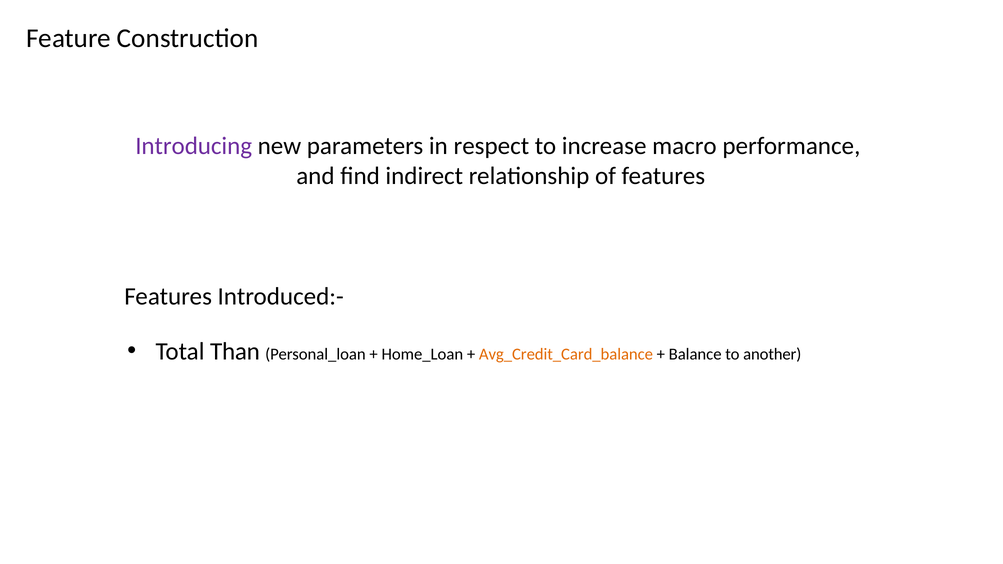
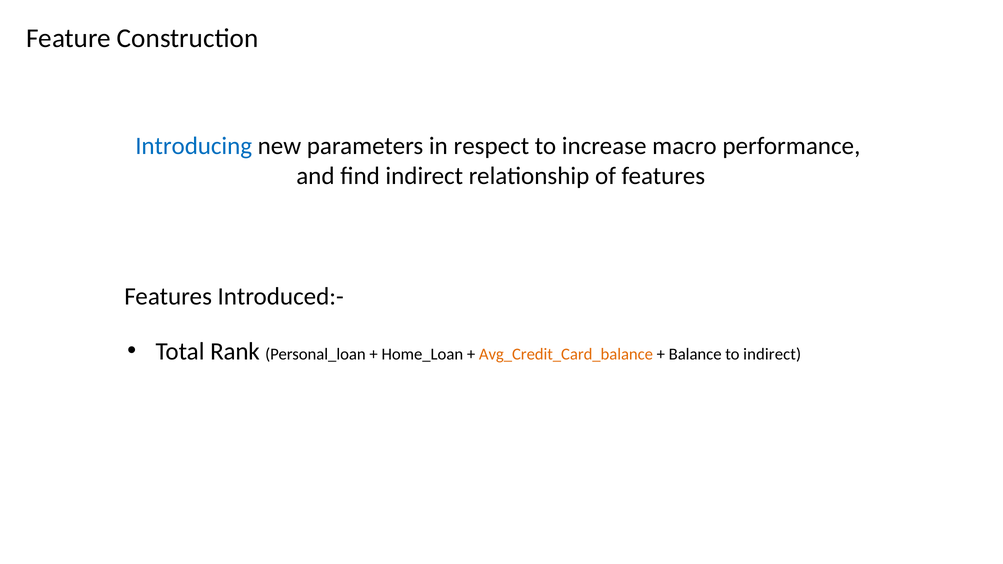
Introducing colour: purple -> blue (194, 146)
Than: Than -> Rank (235, 351)
to another: another -> indirect (772, 354)
